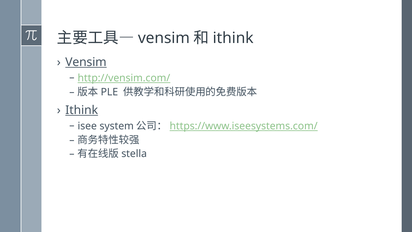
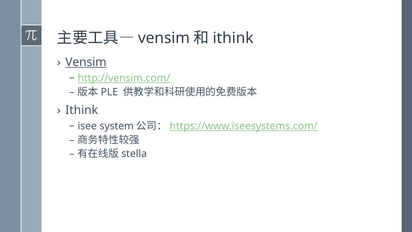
Ithink underline: present -> none (82, 110)
